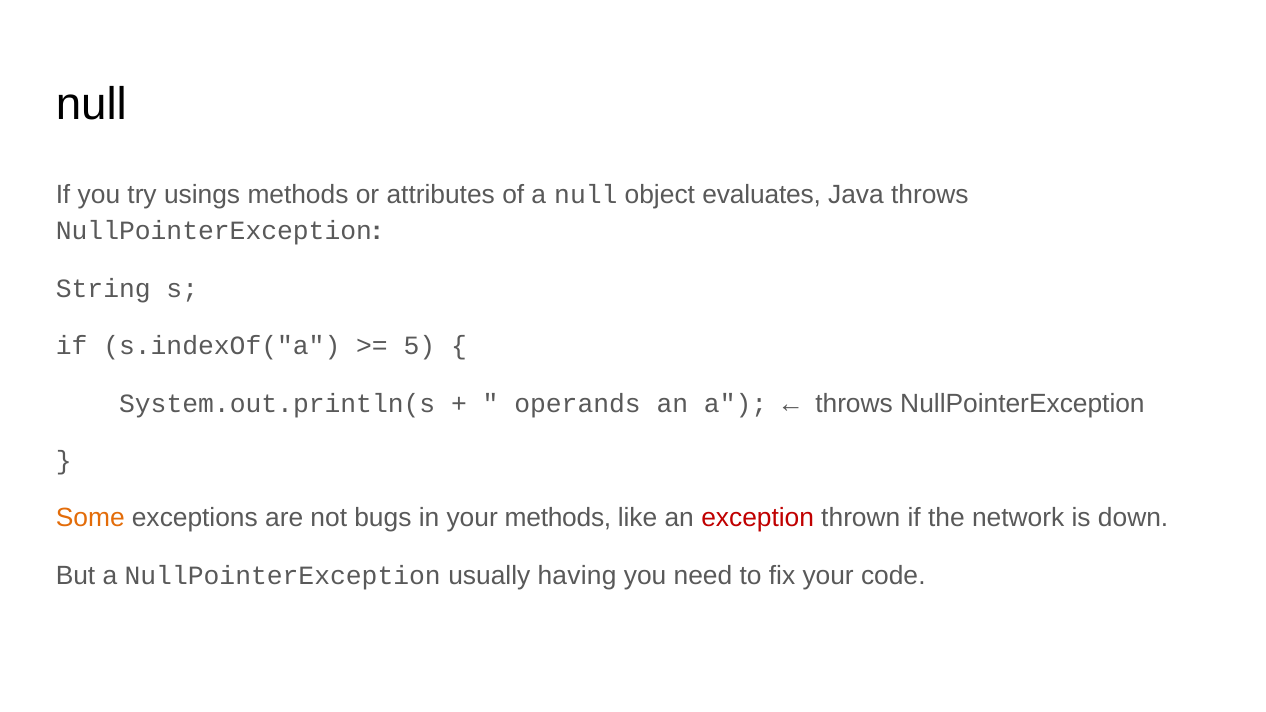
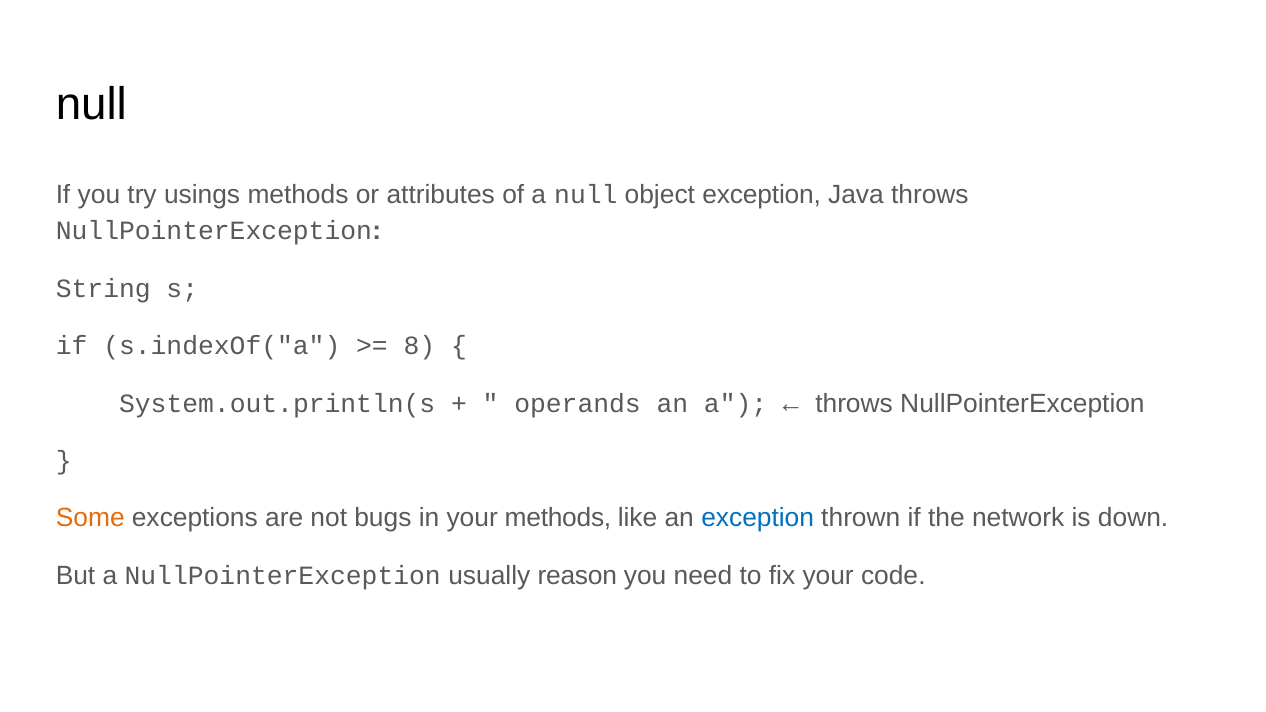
object evaluates: evaluates -> exception (762, 195)
5: 5 -> 8 (419, 346)
exception colour: red -> blue (758, 518)
having: having -> reason (577, 576)
